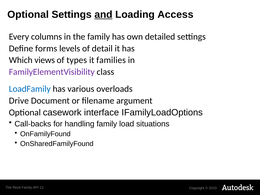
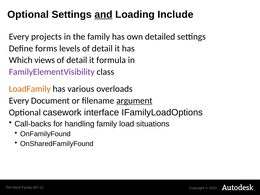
Access: Access -> Include (175, 15)
columns: columns -> projects (46, 37)
types: types -> detail (77, 60)
families: families -> formula (111, 60)
LoadFamily colour: blue -> orange (30, 89)
Drive: Drive -> Every (19, 101)
argument underline: none -> present (134, 101)
